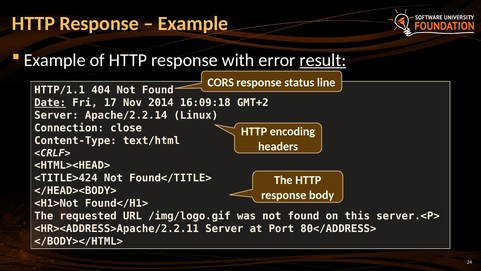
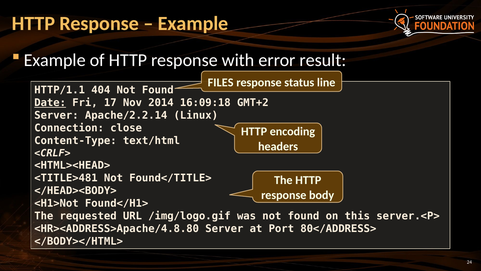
result underline: present -> none (323, 60)
CORS: CORS -> FILES (221, 82)
<TITLE>424: <TITLE>424 -> <TITLE>481 (66, 178)
<HR><ADDRESS>Apache/2.2.11: <HR><ADDRESS>Apache/2.2.11 -> <HR><ADDRESS>Apache/4.8.80 (117, 228)
